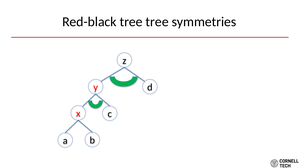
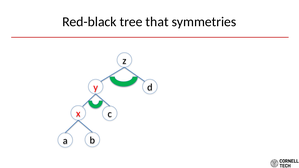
tree tree: tree -> that (157, 22)
